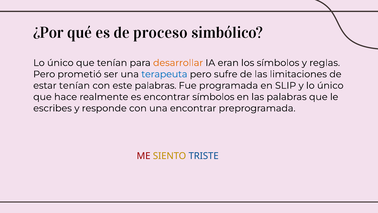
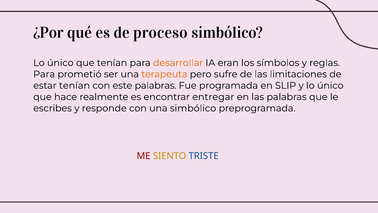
Pero: Pero -> Para (44, 74)
terapeuta colour: blue -> orange (164, 74)
encontrar símbolos: símbolos -> entregar (213, 97)
una encontrar: encontrar -> simbólico (193, 108)
